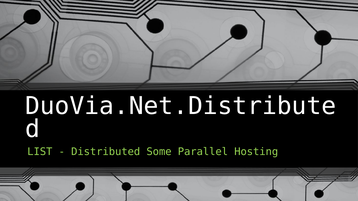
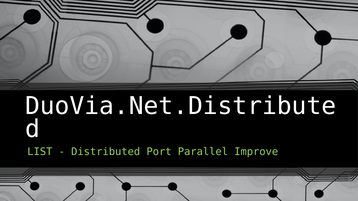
Some: Some -> Port (159, 152)
Hosting: Hosting -> Improve (256, 152)
